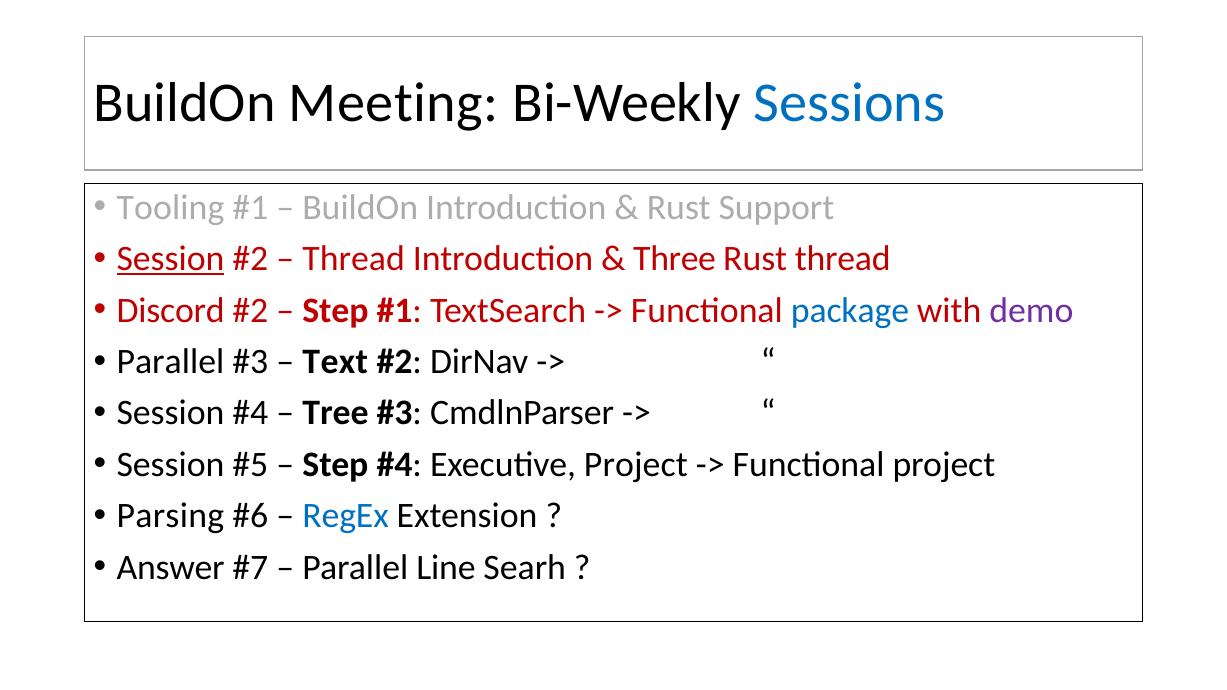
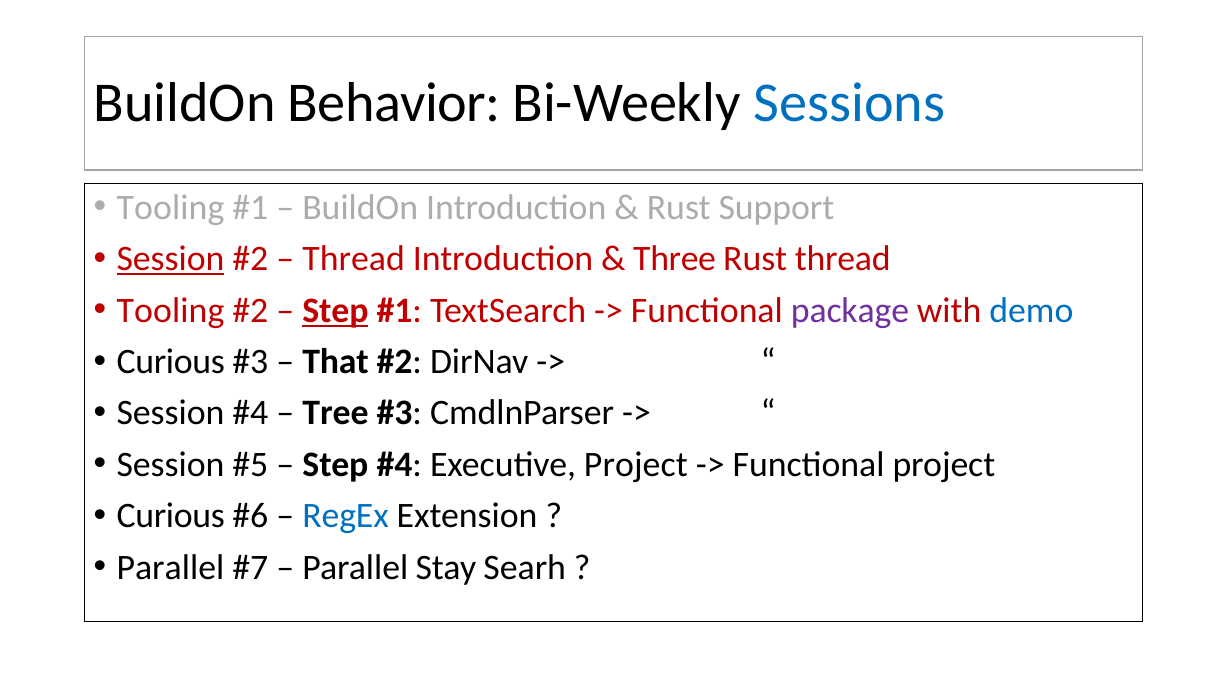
Meeting: Meeting -> Behavior (394, 103)
Discord: Discord -> Tooling (170, 310)
Step underline: none -> present (335, 310)
package colour: blue -> purple (850, 310)
demo colour: purple -> blue (1031, 310)
Parallel: Parallel -> Curious (171, 362)
Text: Text -> That (336, 362)
Parsing: Parsing -> Curious (171, 516)
Answer: Answer -> Parallel (170, 568)
Line: Line -> Stay (446, 568)
